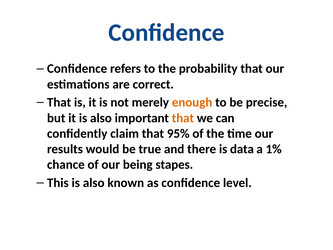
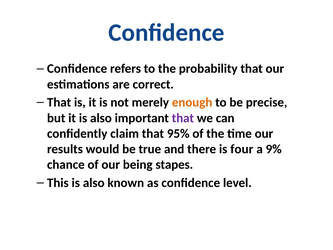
that colour: orange -> purple (183, 118)
data: data -> four (242, 149)
1%: 1% -> 9% (274, 149)
